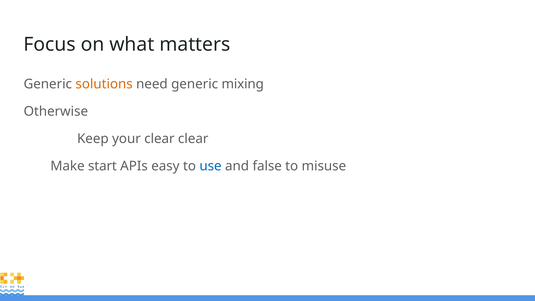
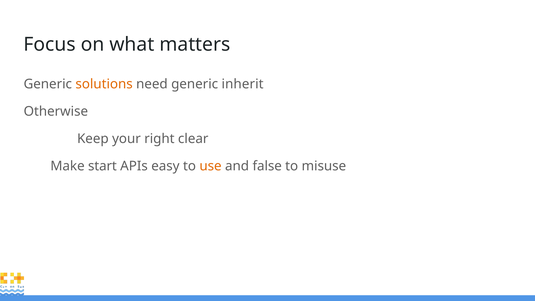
mixing: mixing -> inherit (243, 84)
your clear: clear -> right (159, 139)
use colour: blue -> orange (211, 166)
